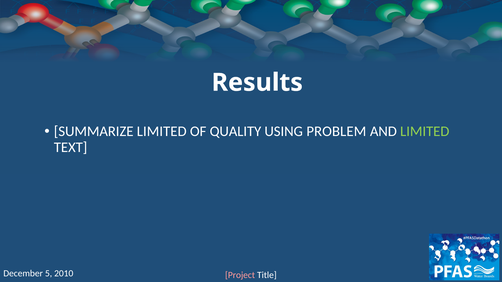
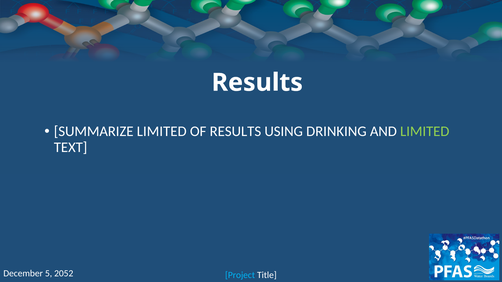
OF QUALITY: QUALITY -> RESULTS (235, 132)
PROBLEM: PROBLEM -> DRINKING (336, 132)
2010: 2010 -> 2052 (64, 274)
Project colour: pink -> light blue (240, 276)
